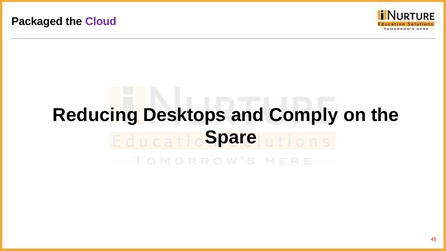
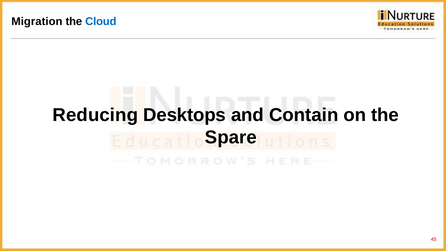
Packaged: Packaged -> Migration (37, 22)
Cloud colour: purple -> blue (101, 22)
Comply: Comply -> Contain (304, 115)
